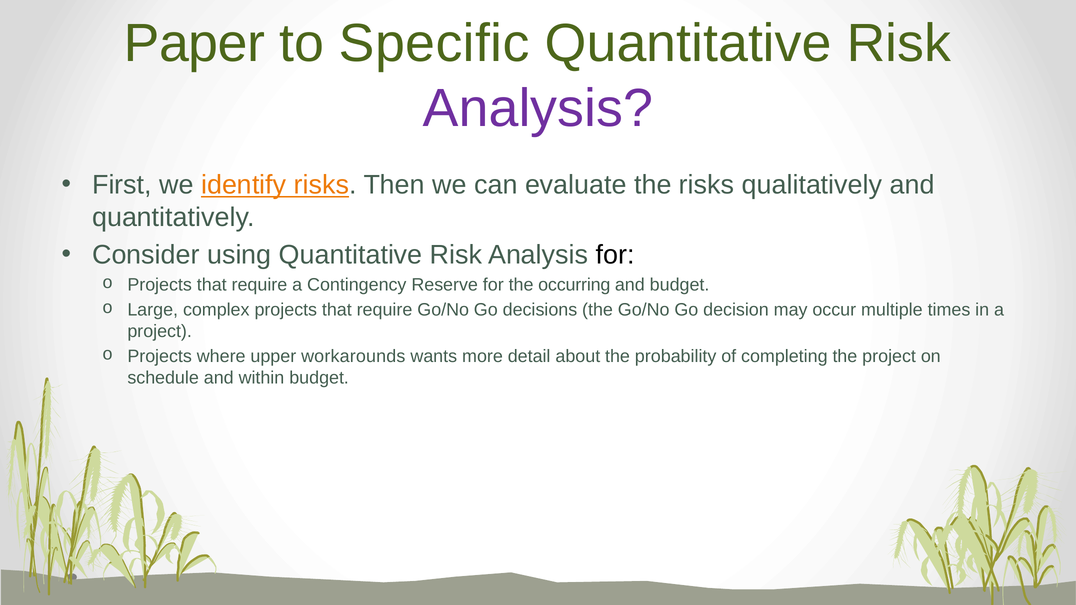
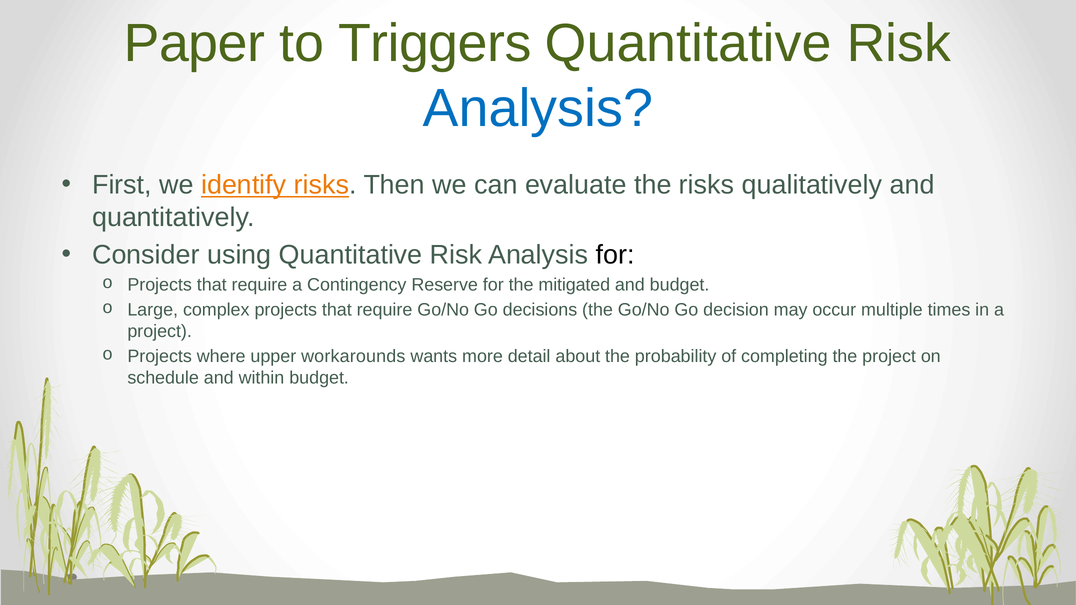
Specific: Specific -> Triggers (435, 44)
Analysis colour: purple -> blue (538, 109)
occurring: occurring -> mitigated (574, 285)
